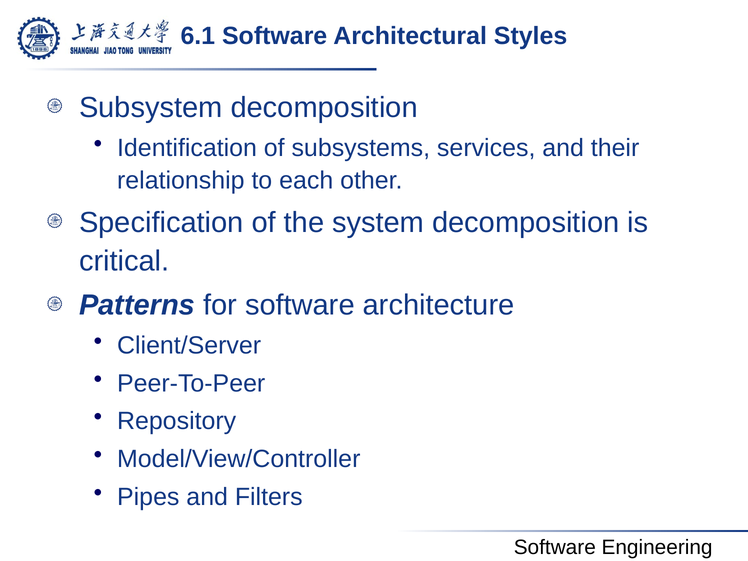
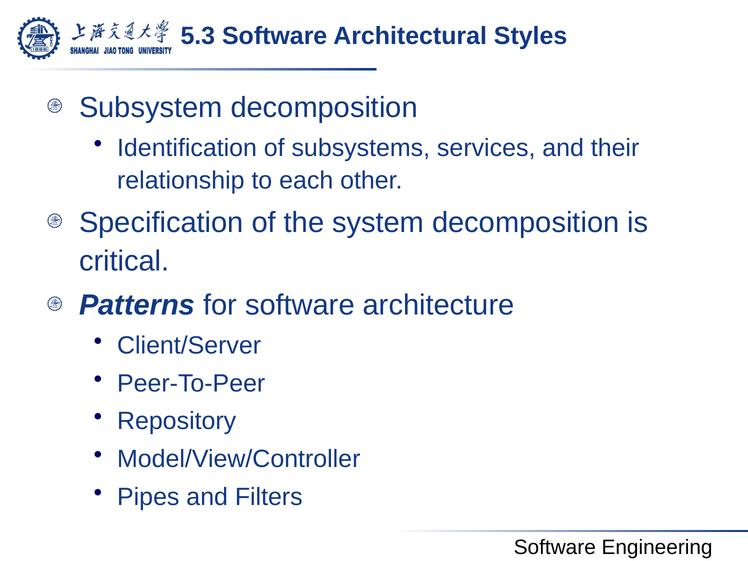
6.1: 6.1 -> 5.3 (198, 36)
